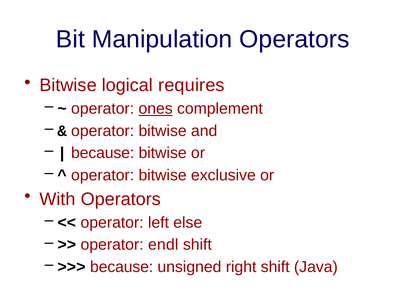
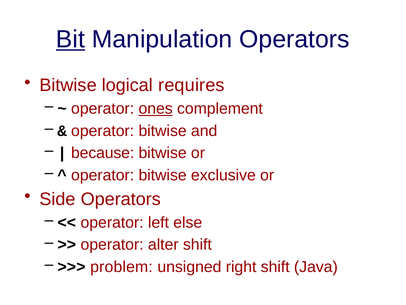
Bit underline: none -> present (70, 39)
With: With -> Side (58, 199)
endl: endl -> alter (163, 244)
because: because -> problem (121, 266)
